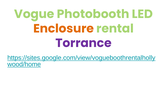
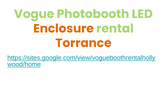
Torrance colour: purple -> orange (84, 43)
